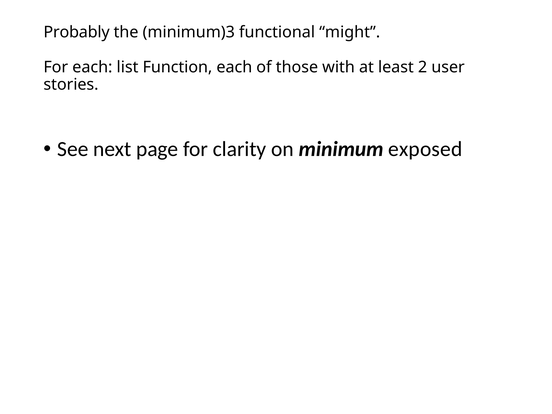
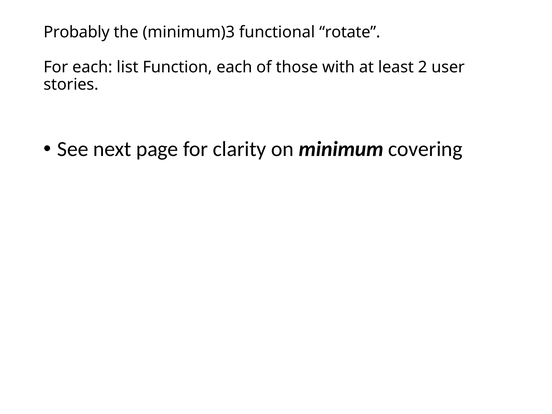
might: might -> rotate (350, 32)
exposed: exposed -> covering (425, 149)
